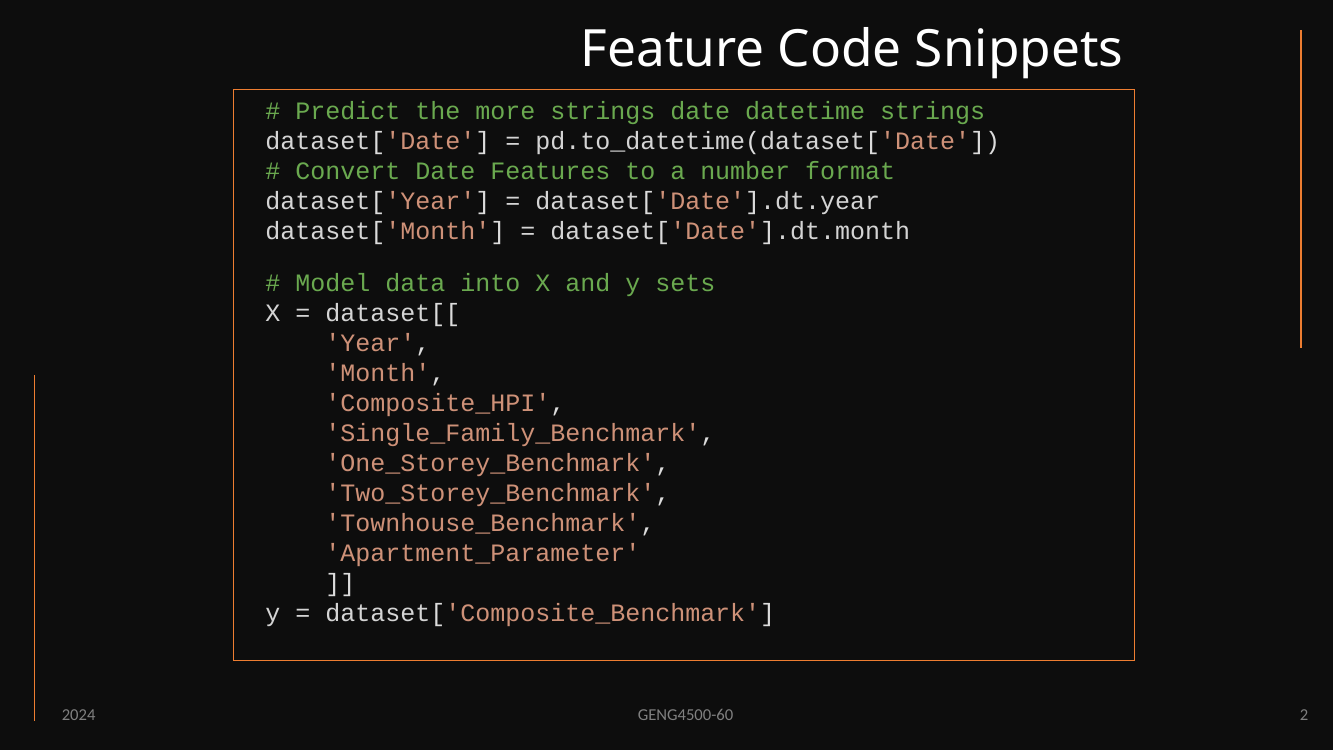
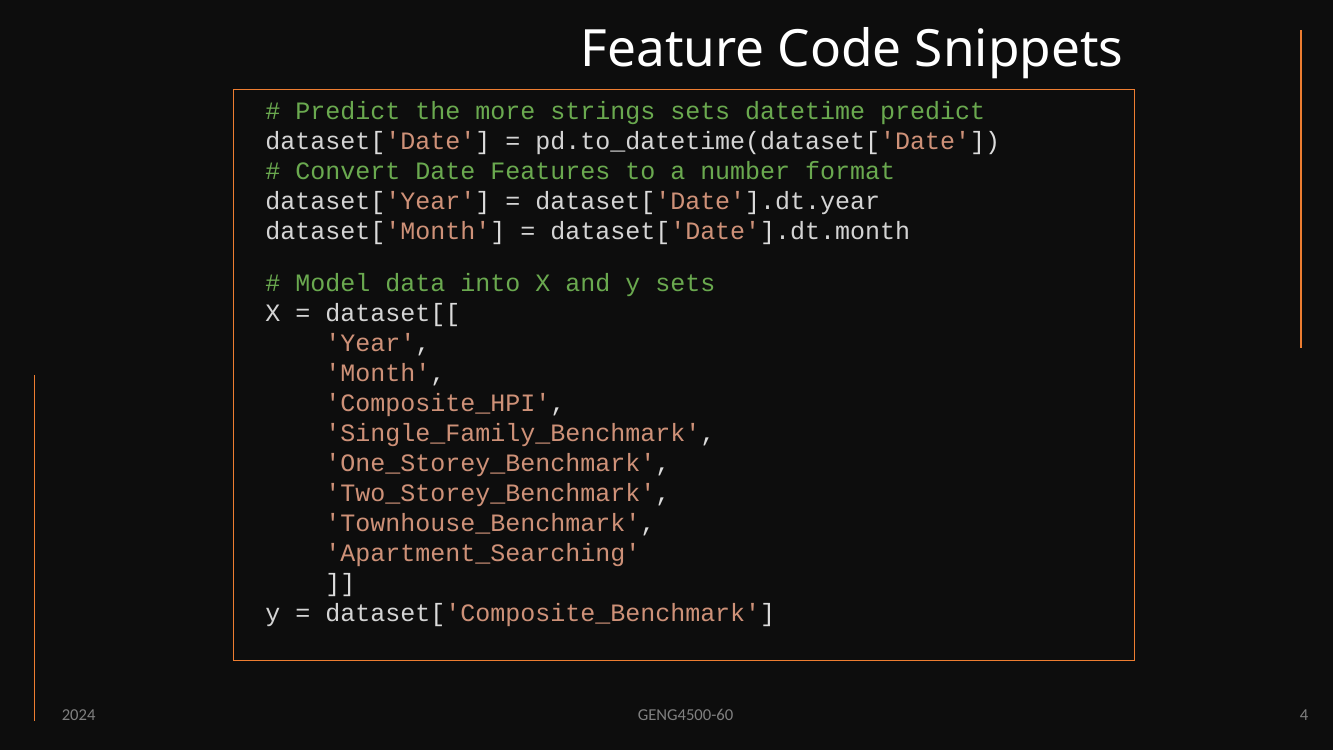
strings date: date -> sets (700, 111)
datetime strings: strings -> predict (933, 111)
Apartment_Parameter: Apartment_Parameter -> Apartment_Searching (483, 553)
2: 2 -> 4 (1304, 715)
